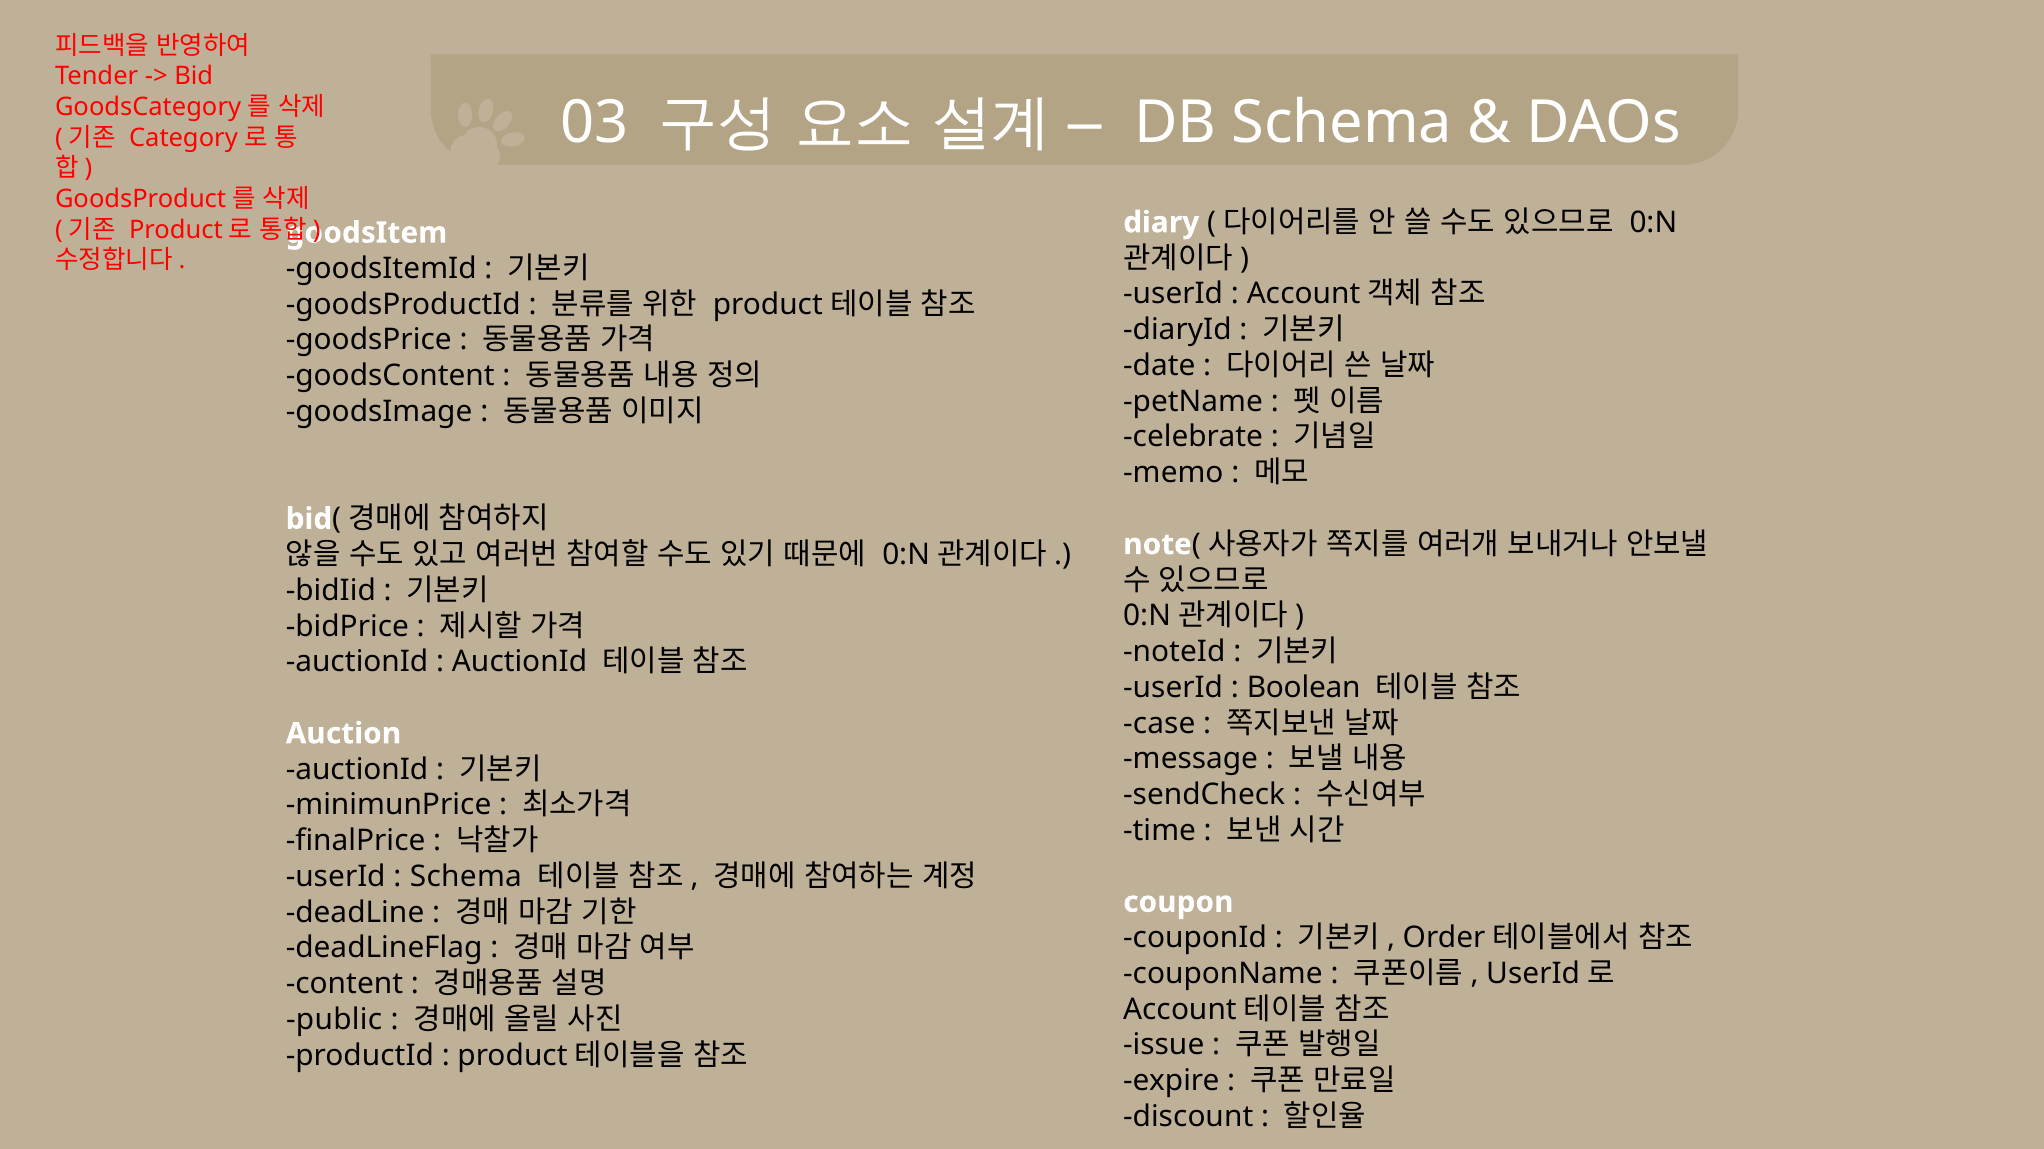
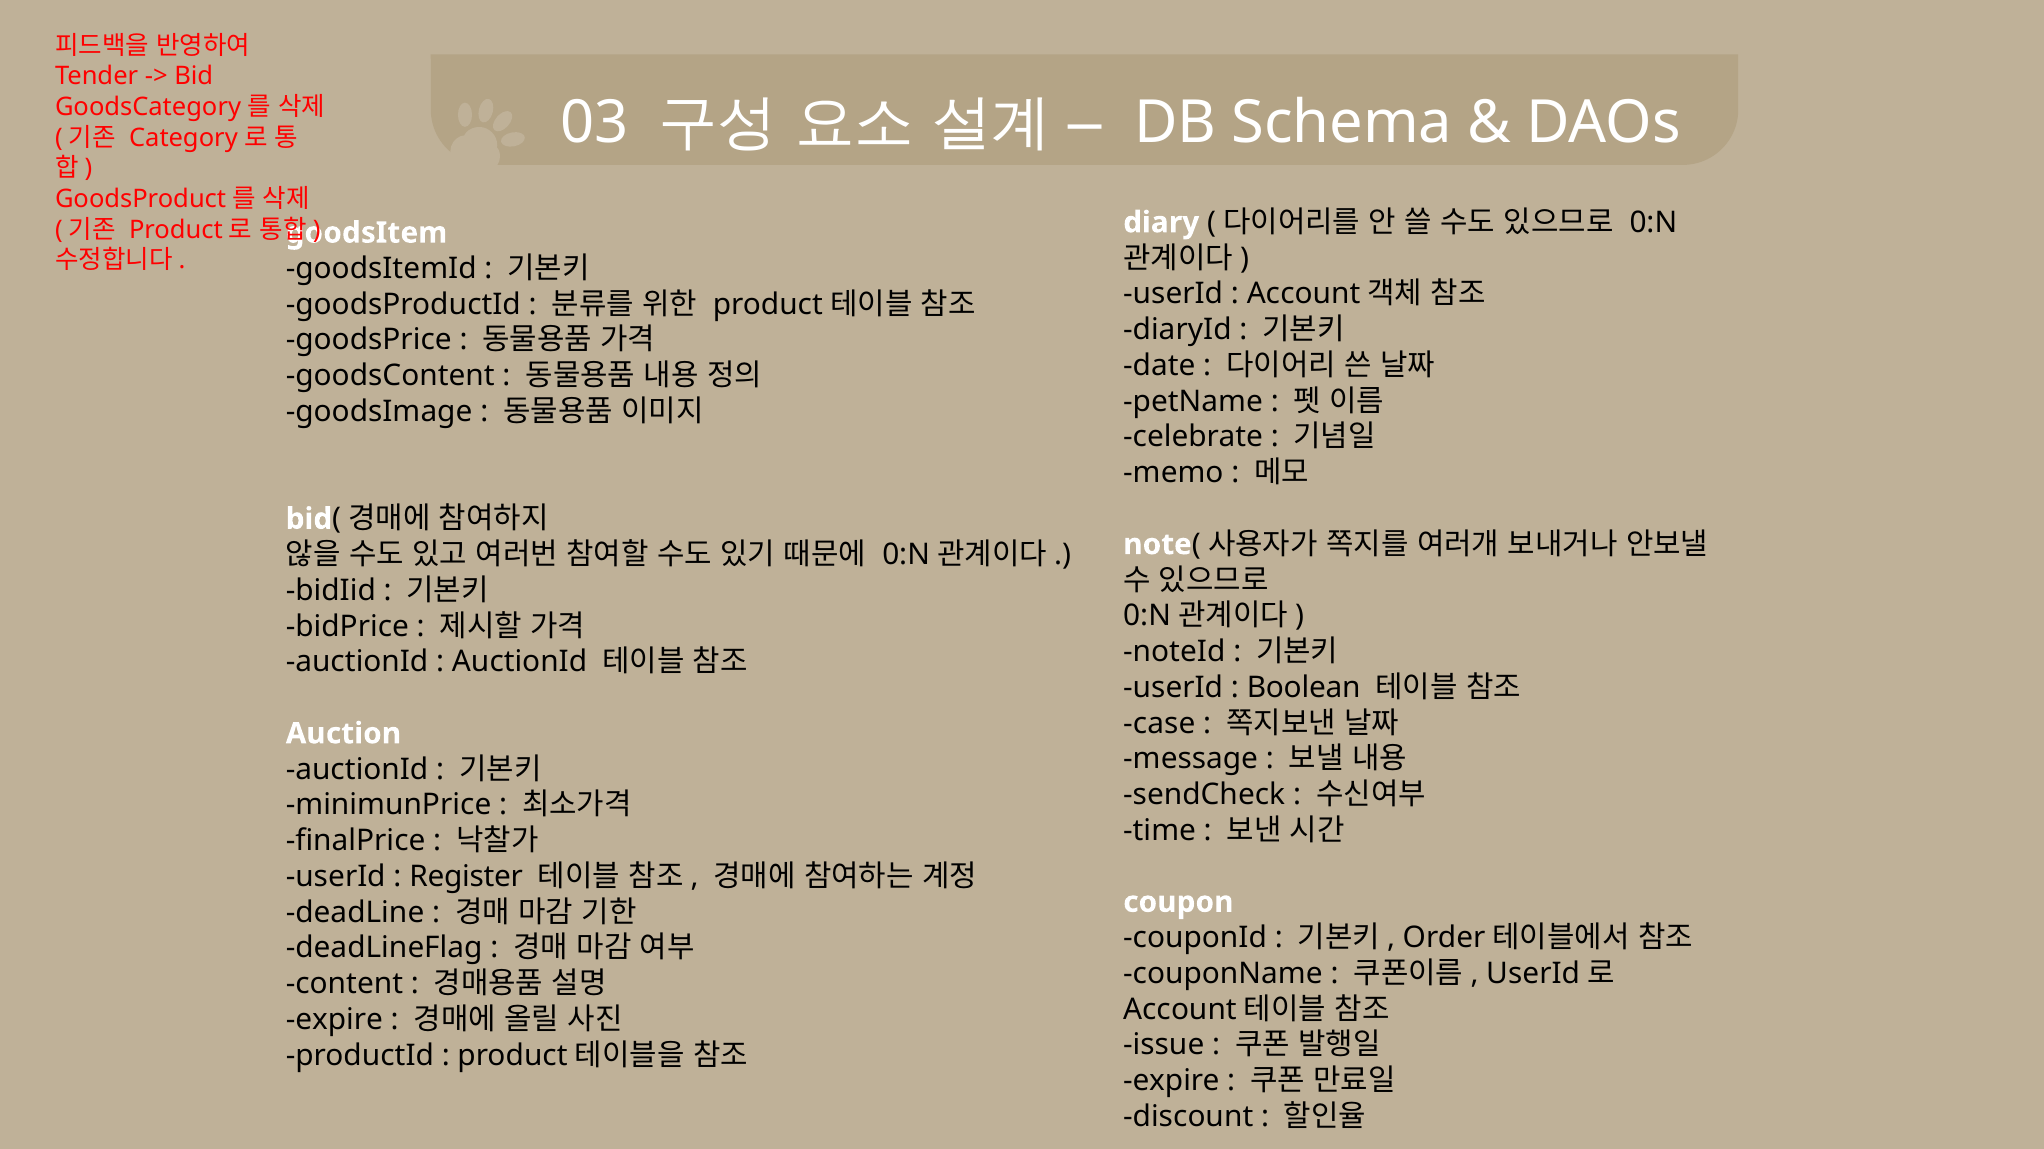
Schema: Schema -> Register (466, 877)
public: public -> expire (334, 1020)
